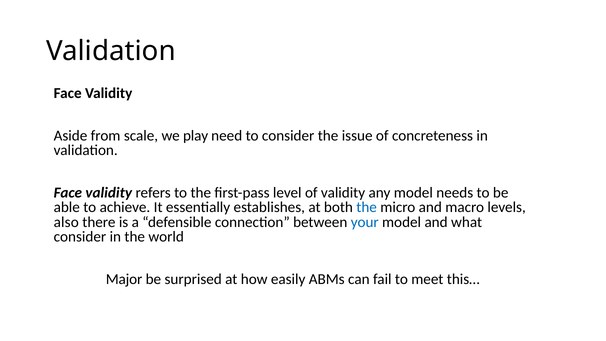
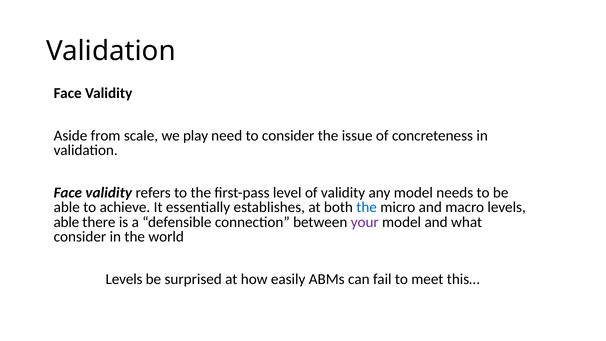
also: also -> able (66, 222)
your colour: blue -> purple (365, 222)
Major: Major -> Levels (124, 279)
